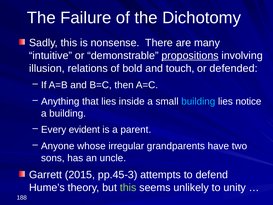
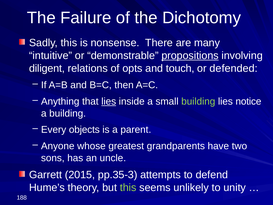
illusion: illusion -> diligent (47, 68)
bold: bold -> opts (132, 68)
lies underline: none -> present (109, 101)
building colour: light blue -> light green (198, 101)
evident: evident -> objects (84, 130)
irregular: irregular -> greatest (126, 146)
pp.45-3: pp.45-3 -> pp.35-3 (118, 175)
